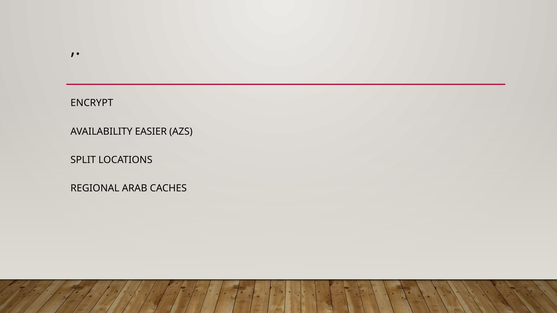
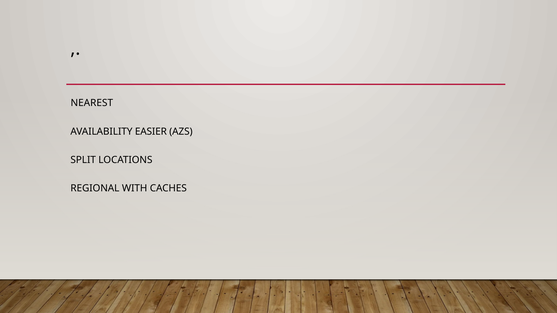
ENCRYPT: ENCRYPT -> NEAREST (92, 103)
ARAB: ARAB -> WITH (135, 189)
